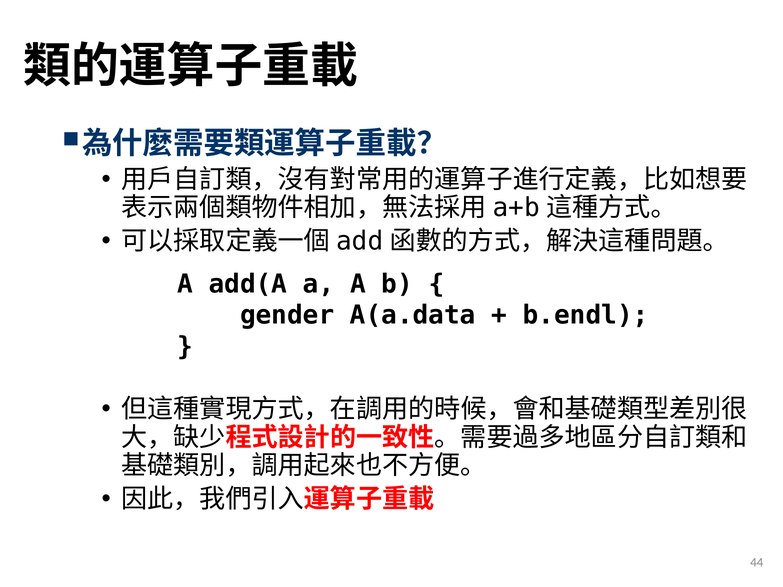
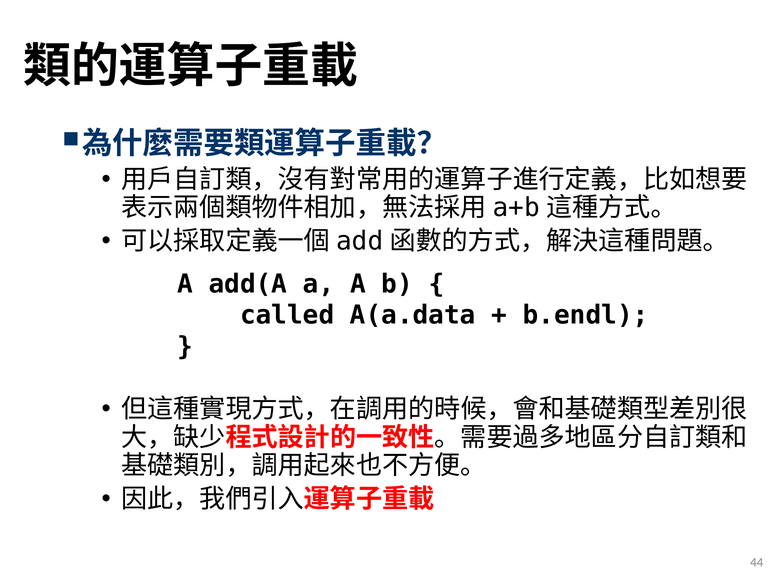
gender: gender -> called (287, 315)
